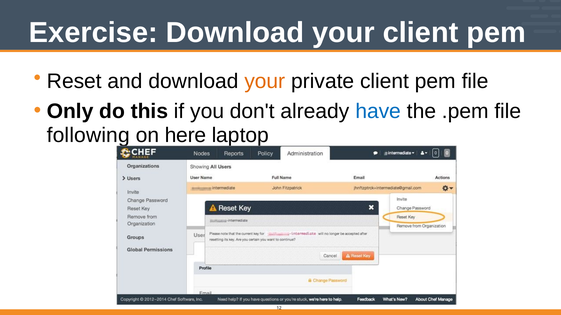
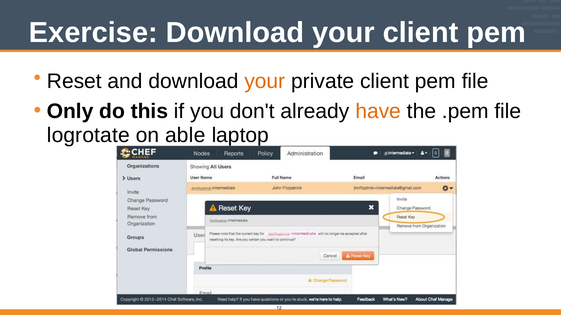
have colour: blue -> orange (378, 111)
following: following -> logrotate (88, 135)
here: here -> able (185, 135)
